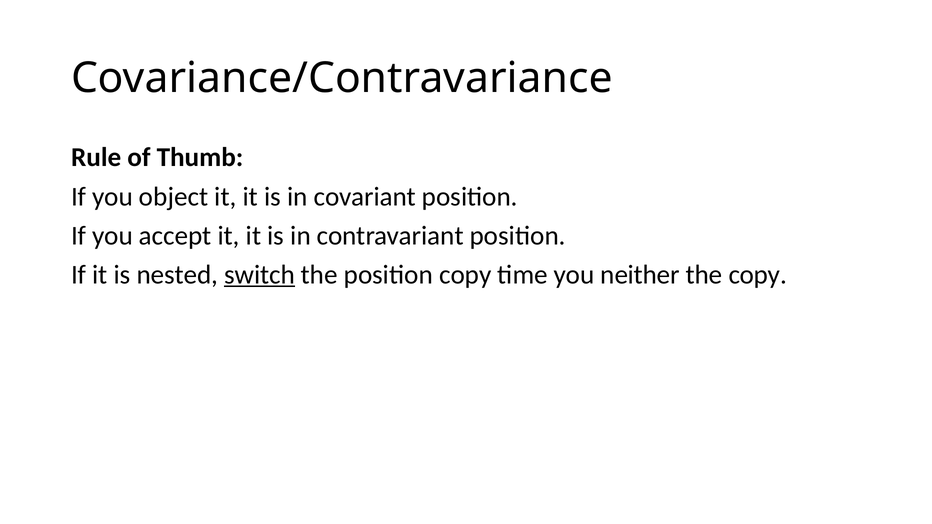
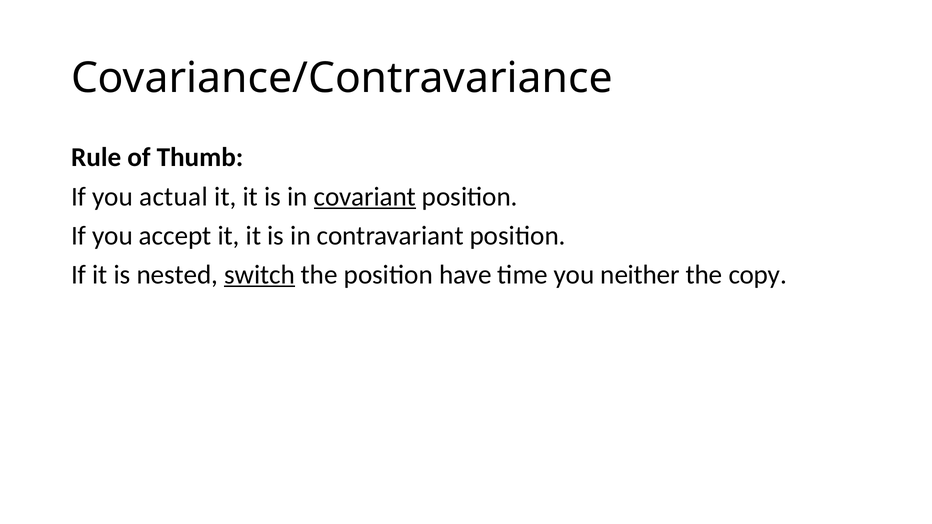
object: object -> actual (174, 197)
covariant underline: none -> present (365, 197)
position copy: copy -> have (465, 275)
